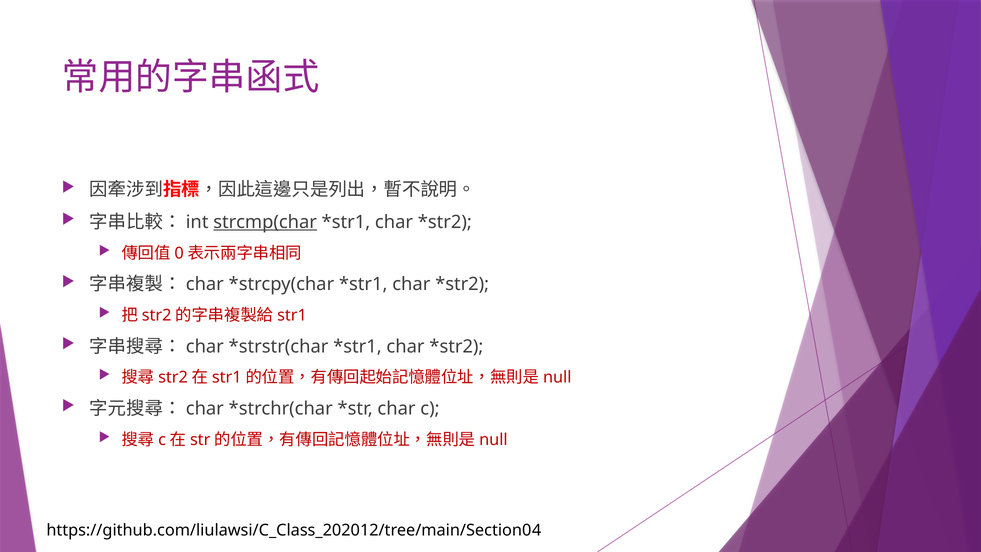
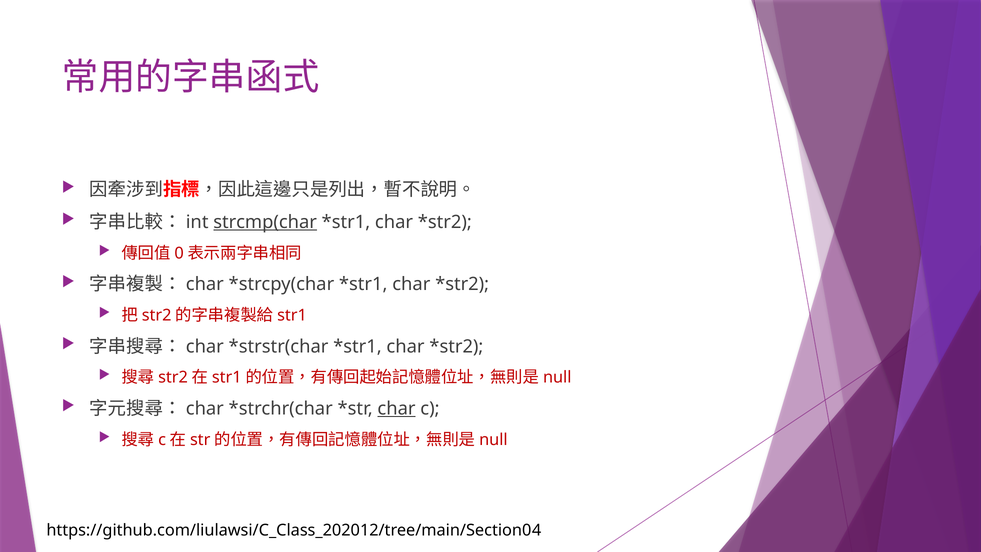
char underline: none -> present (397, 409)
